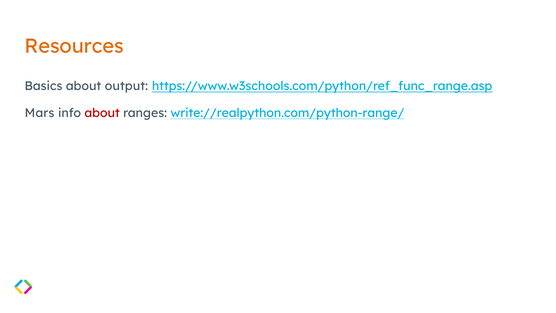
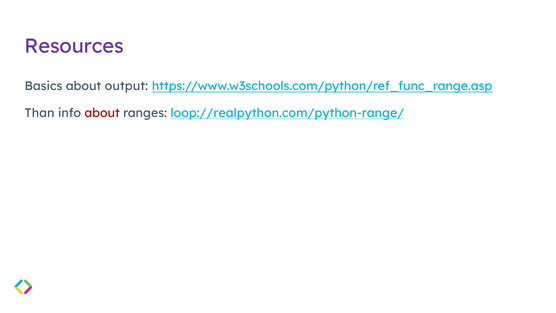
Resources colour: orange -> purple (74, 46)
Mars: Mars -> Than (40, 113)
write://realpython.com/python-range/: write://realpython.com/python-range/ -> loop://realpython.com/python-range/ (287, 113)
